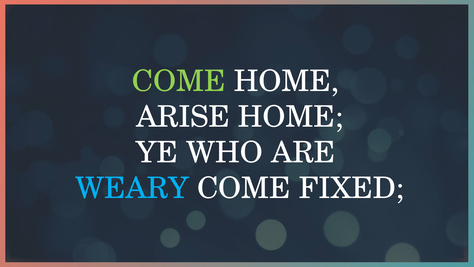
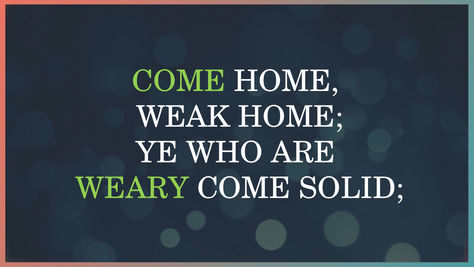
ARISE: ARISE -> WEAK (183, 117)
WEARY colour: light blue -> light green (132, 188)
FIXED: FIXED -> SOLID (352, 188)
